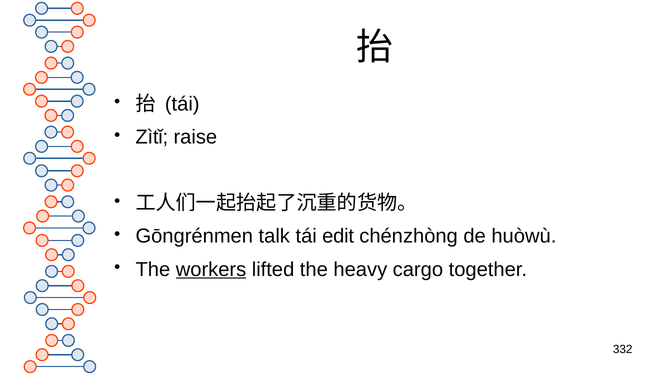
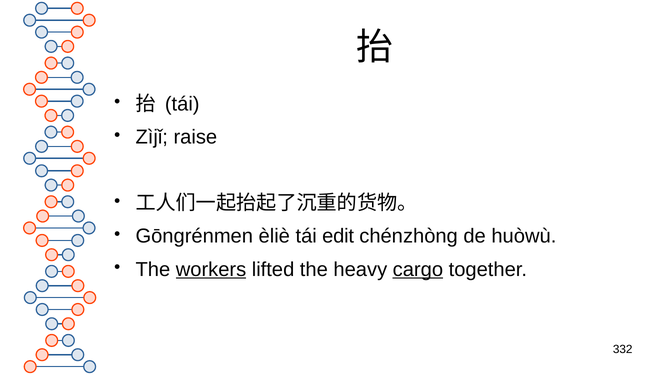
Zìtǐ: Zìtǐ -> Zìjǐ (152, 137)
talk: talk -> èliè (274, 236)
cargo underline: none -> present (418, 269)
